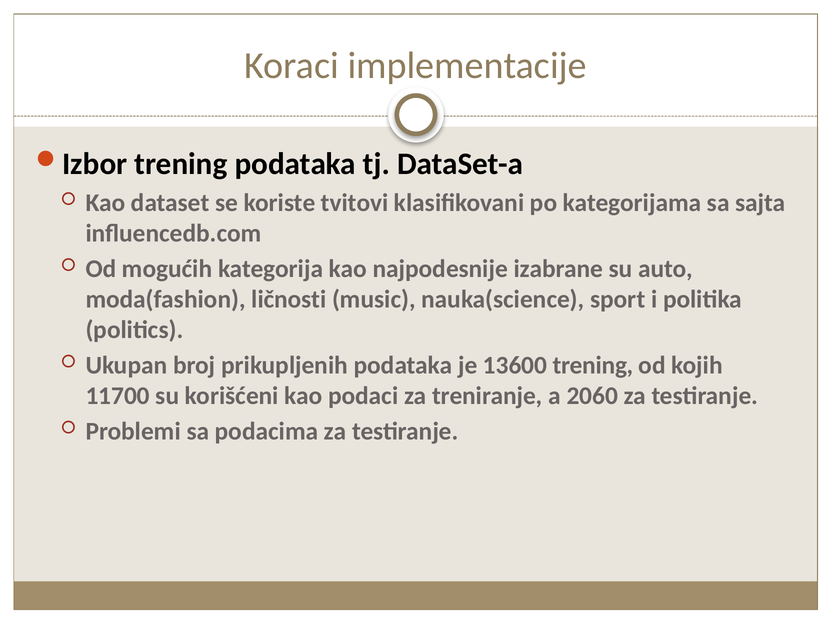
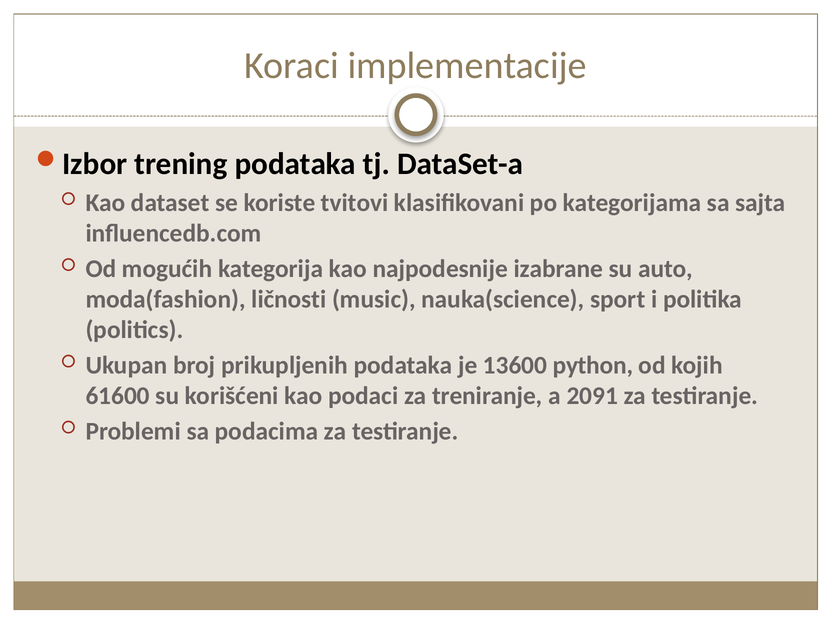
13600 trening: trening -> python (593, 365)
11700: 11700 -> 61600 (118, 396)
2060: 2060 -> 2091 (592, 396)
